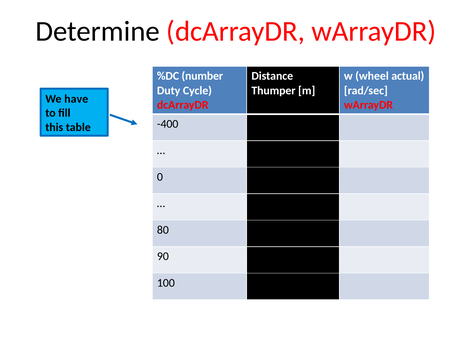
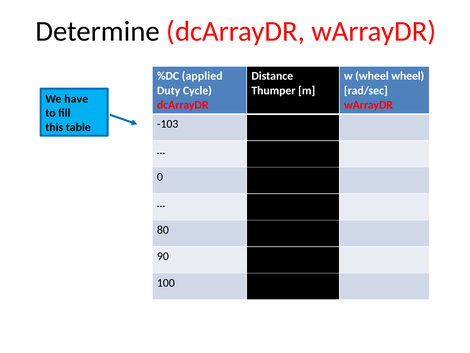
number: number -> applied (202, 76)
wheel actual: actual -> wheel (408, 76)
-400: -400 -> -103 (168, 124)
